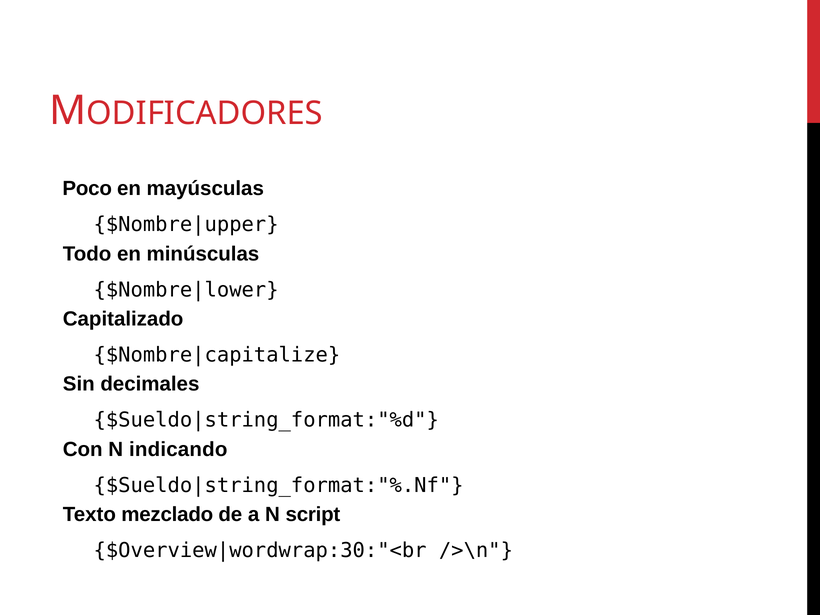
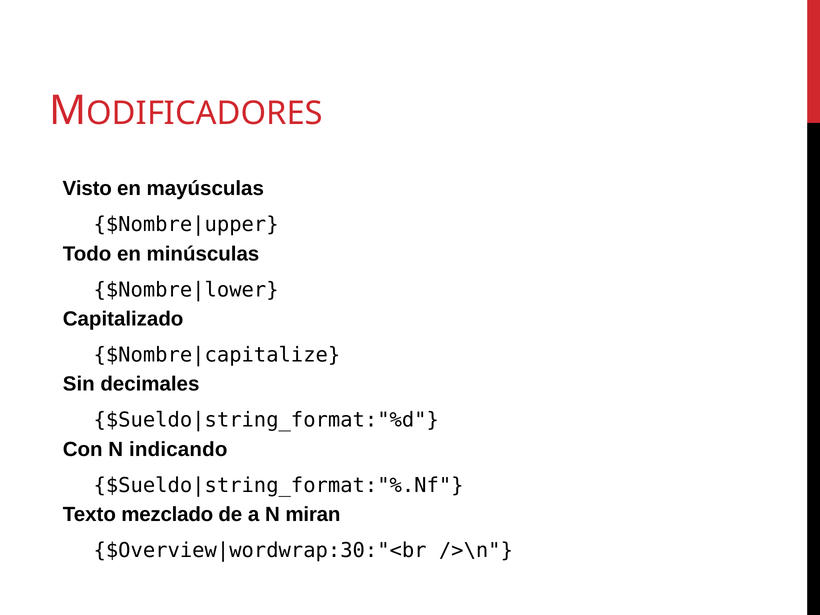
Poco: Poco -> Visto (87, 189)
script: script -> miran (313, 514)
